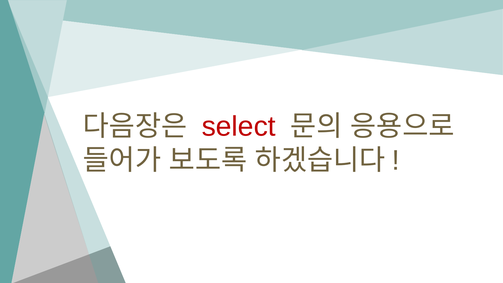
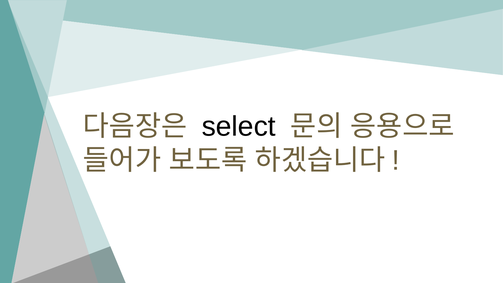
select colour: red -> black (239, 126)
